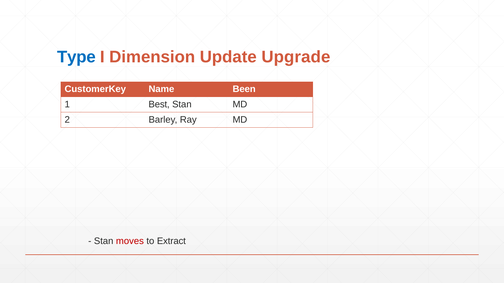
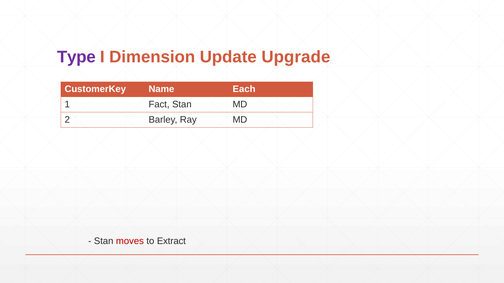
Type colour: blue -> purple (76, 57)
Been: Been -> Each (244, 89)
Best: Best -> Fact (159, 104)
